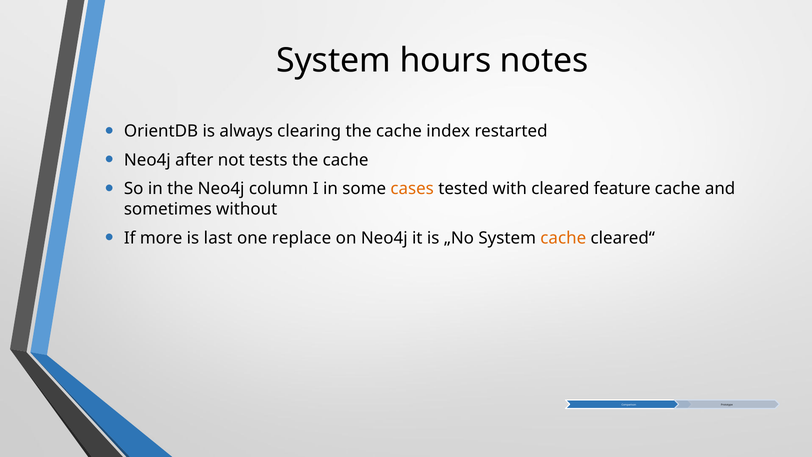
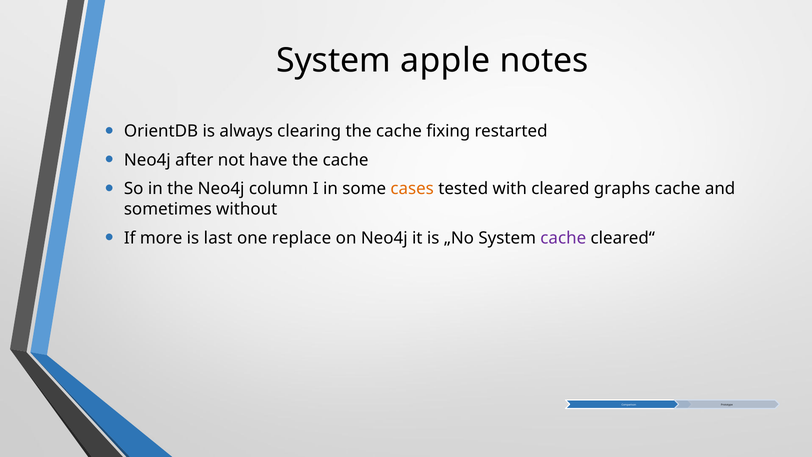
hours: hours -> apple (445, 61)
index: index -> fixing (448, 131)
tests: tests -> have (268, 160)
feature: feature -> graphs (622, 189)
cache colour: orange -> purple (563, 238)
